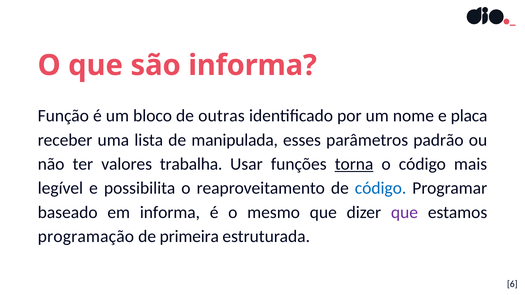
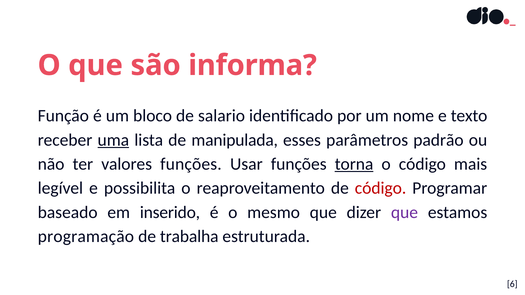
outras: outras -> salario (222, 116)
placa: placa -> texto (469, 116)
uma underline: none -> present (113, 140)
valores trabalha: trabalha -> funções (191, 164)
código colour: blue -> red (381, 188)
em informa: informa -> inserido (170, 213)
primeira: primeira -> trabalha (189, 237)
